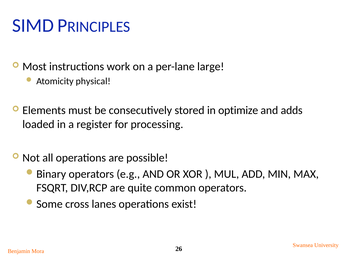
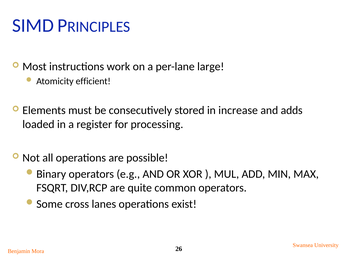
physical: physical -> efficient (93, 81)
optimize: optimize -> increase (238, 110)
